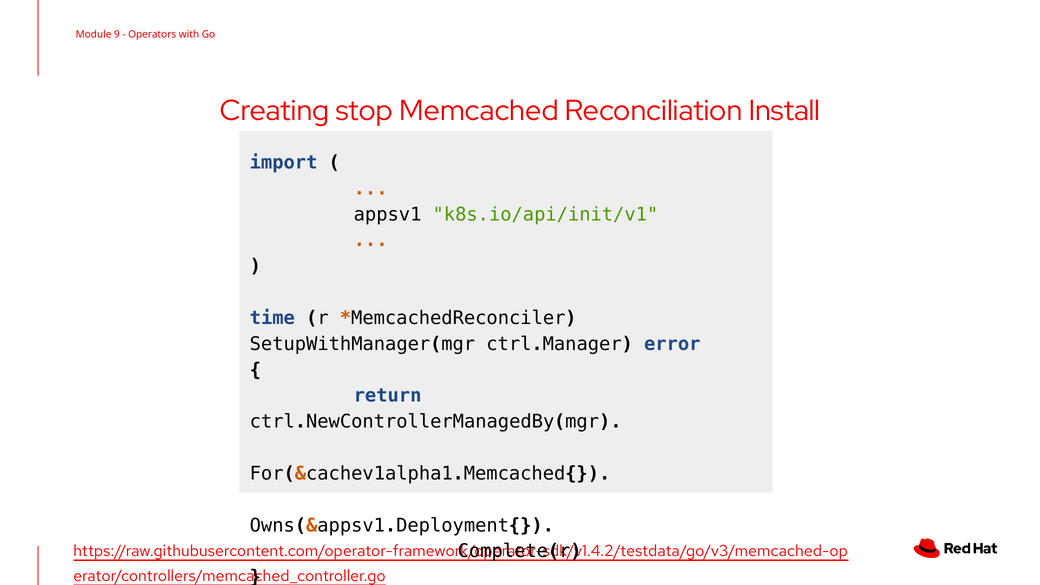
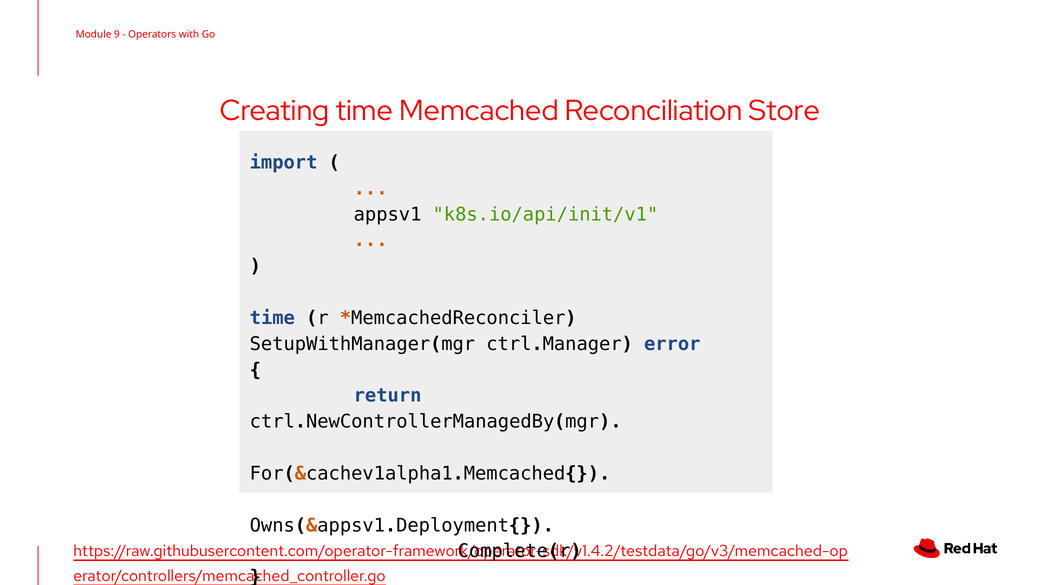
Creating stop: stop -> time (364, 110)
Install: Install -> Store (784, 110)
